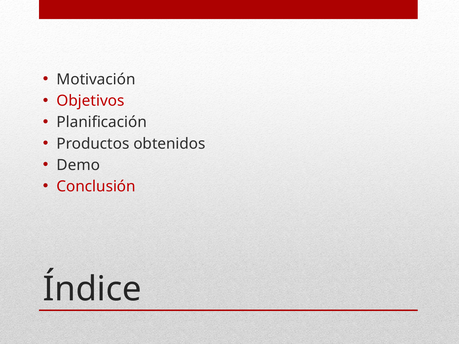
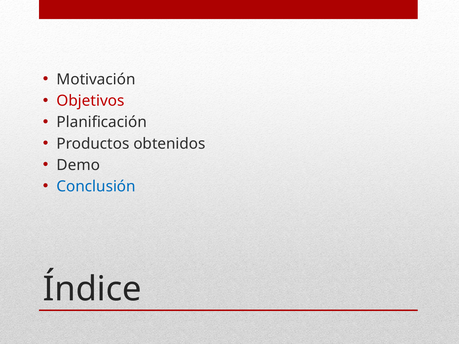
Conclusión colour: red -> blue (96, 187)
